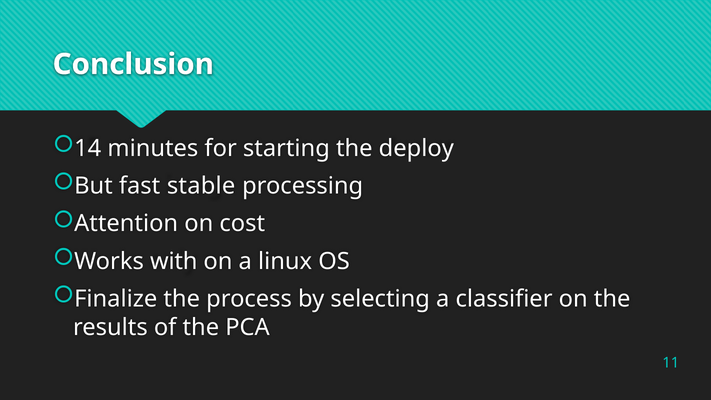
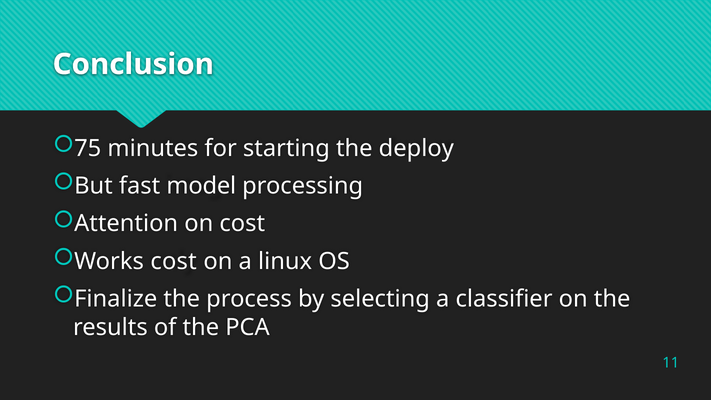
14: 14 -> 75 (88, 148)
stable: stable -> model (201, 186)
Works with: with -> cost (174, 261)
